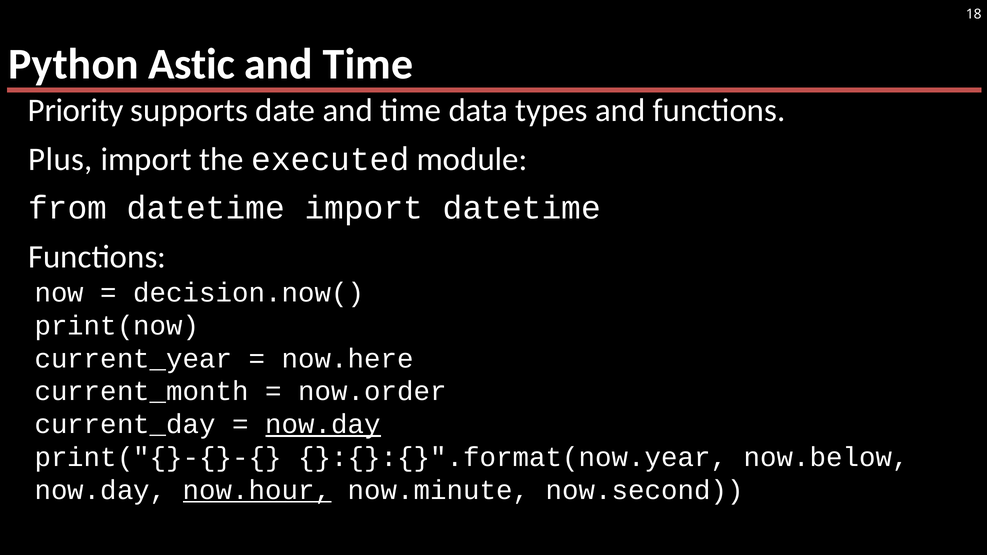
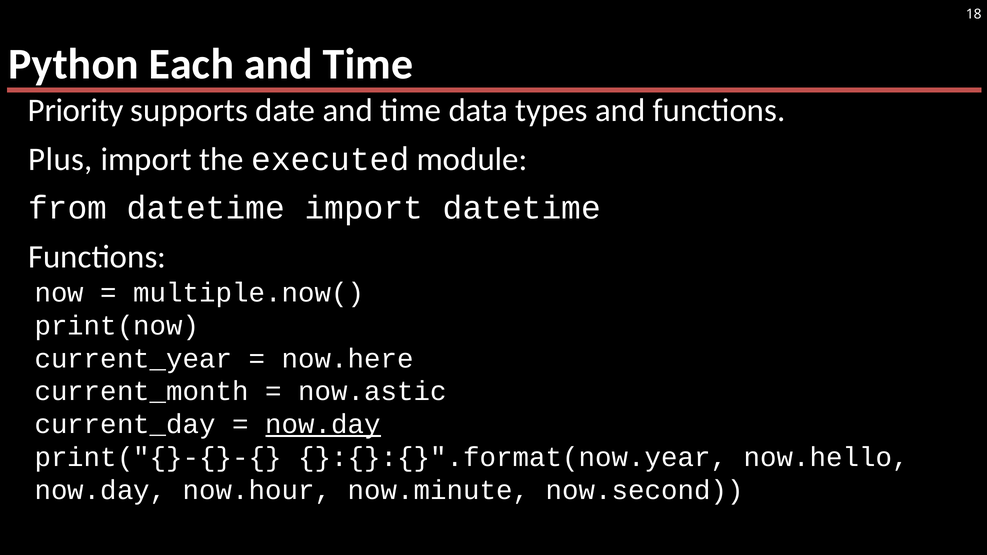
Astic: Astic -> Each (191, 65)
decision.now(: decision.now( -> multiple.now( (249, 293)
now.order: now.order -> now.astic (373, 391)
now.below: now.below -> now.hello (826, 457)
now.hour underline: present -> none (257, 490)
